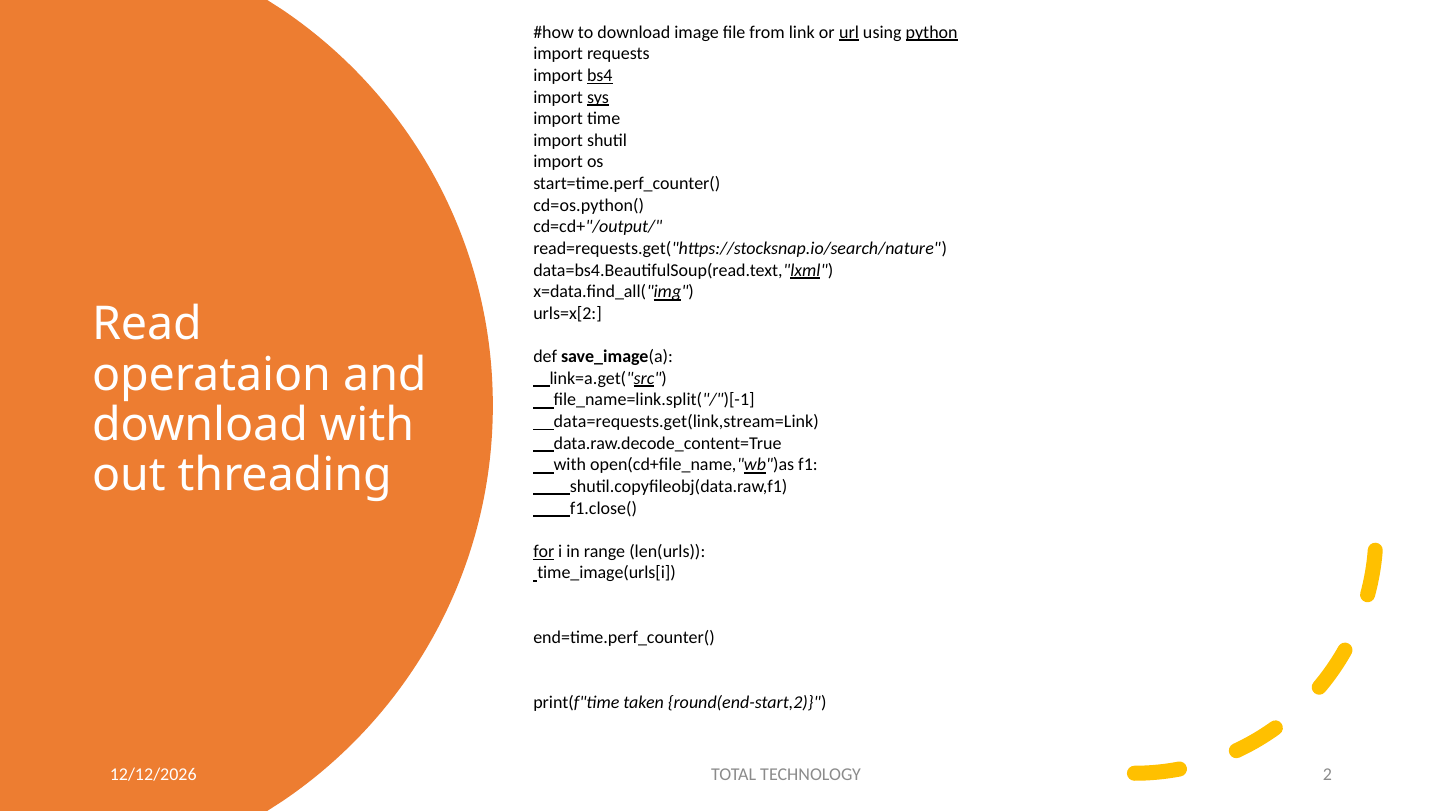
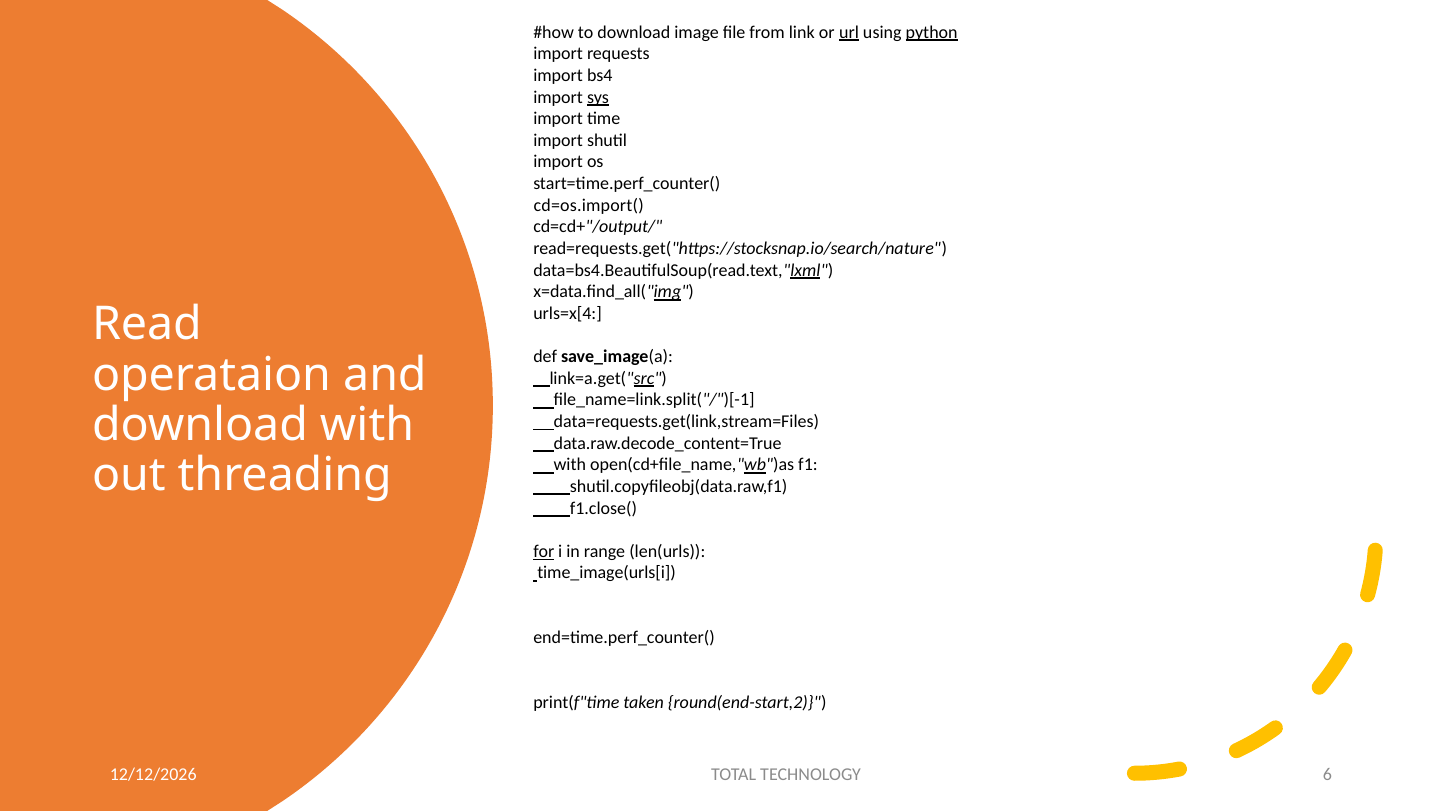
bs4 underline: present -> none (600, 76)
cd=os.python(: cd=os.python( -> cd=os.import( (589, 205)
urls=x[2: urls=x[2 -> urls=x[4 (568, 313)
data=requests.get(link,stream=Link: data=requests.get(link,stream=Link -> data=requests.get(link,stream=Files (686, 422)
2: 2 -> 6 (1328, 774)
